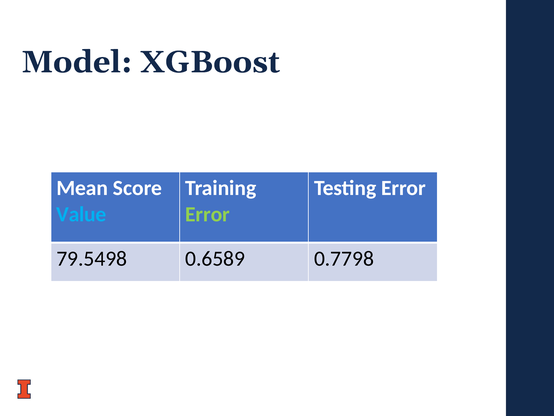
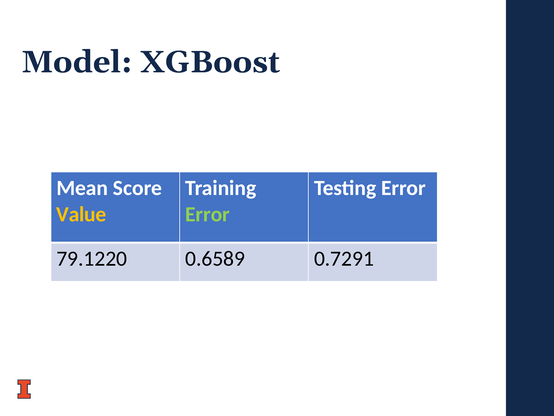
Value colour: light blue -> yellow (81, 214)
79.5498: 79.5498 -> 79.1220 (92, 258)
0.7798: 0.7798 -> 0.7291 (344, 258)
